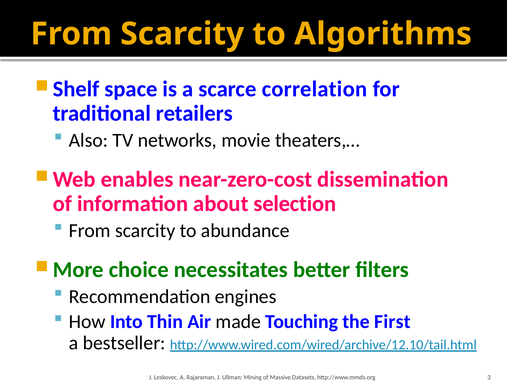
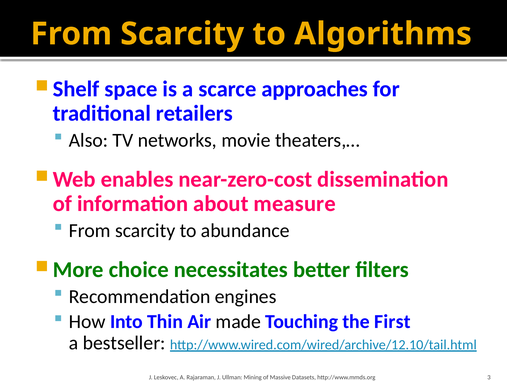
correlation: correlation -> approaches (315, 89)
selection: selection -> measure (295, 203)
